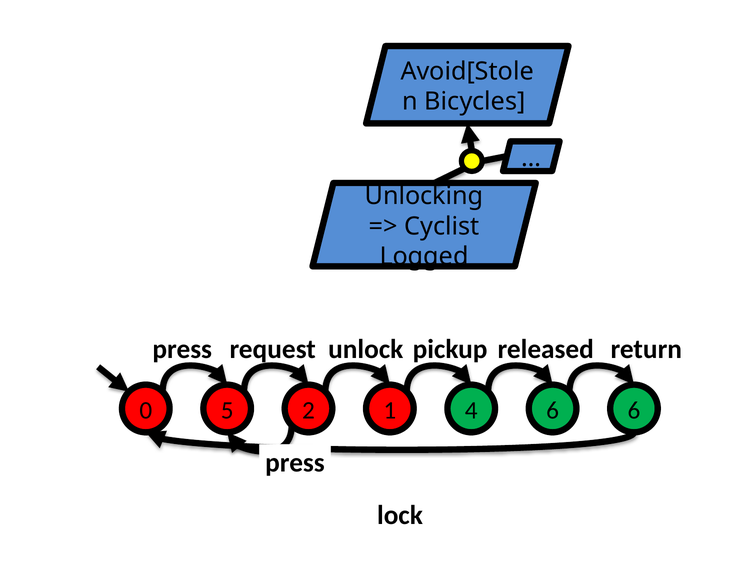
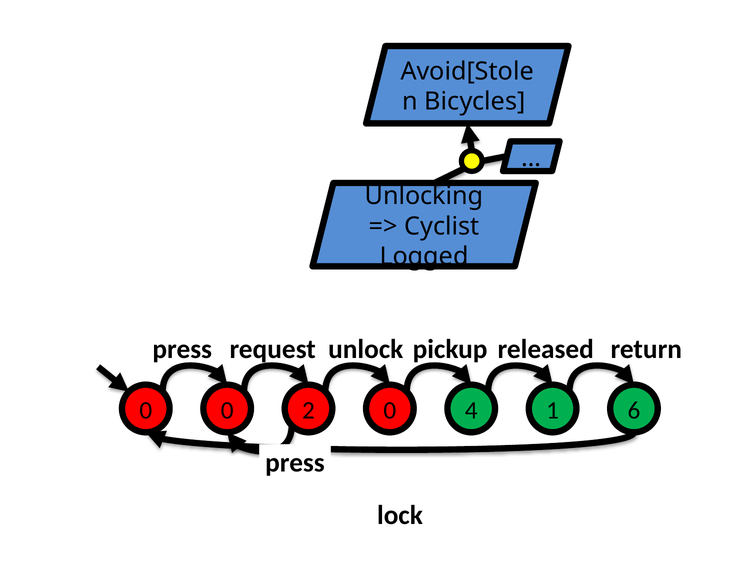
0 5: 5 -> 0 (227, 410)
2 1: 1 -> 0 (390, 410)
4 6: 6 -> 1 (553, 410)
